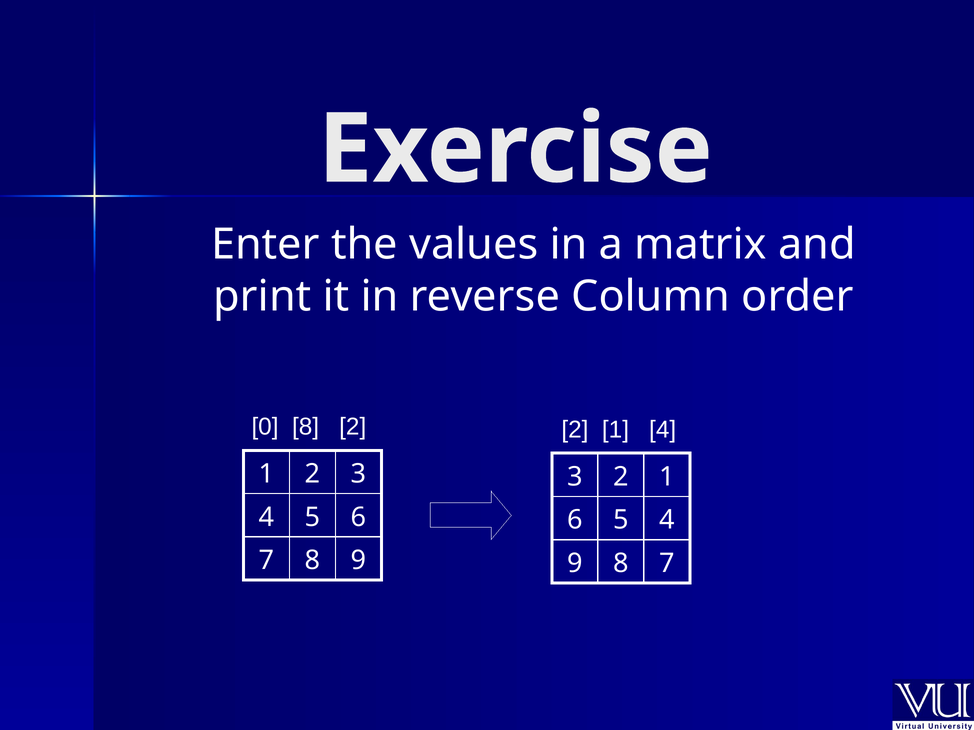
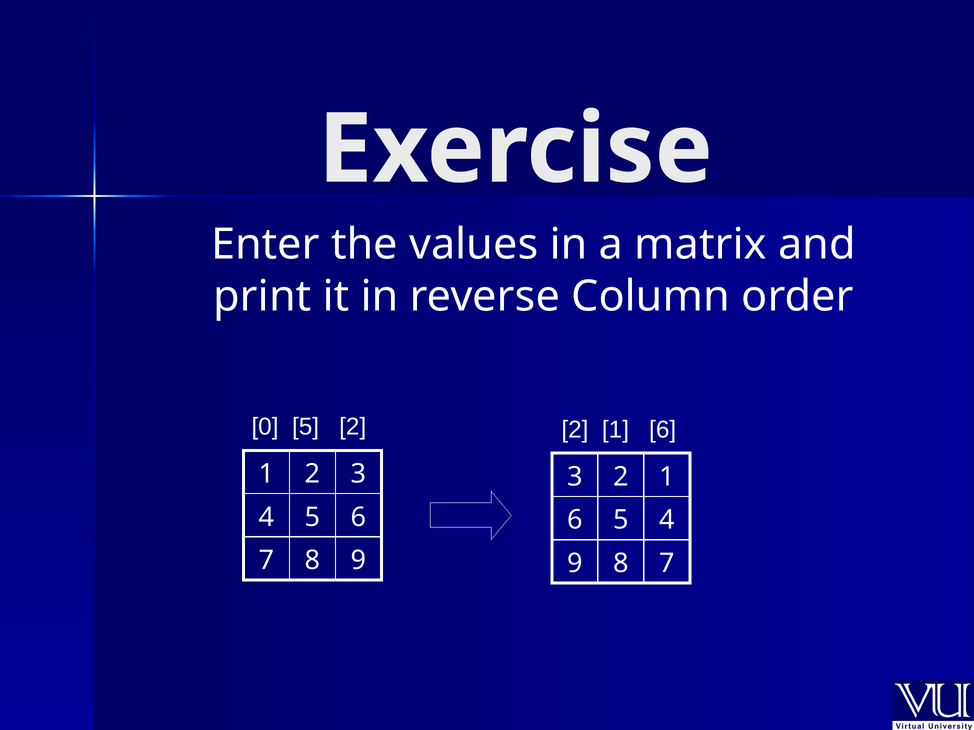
0 8: 8 -> 5 (306, 427)
1 4: 4 -> 6 (663, 430)
